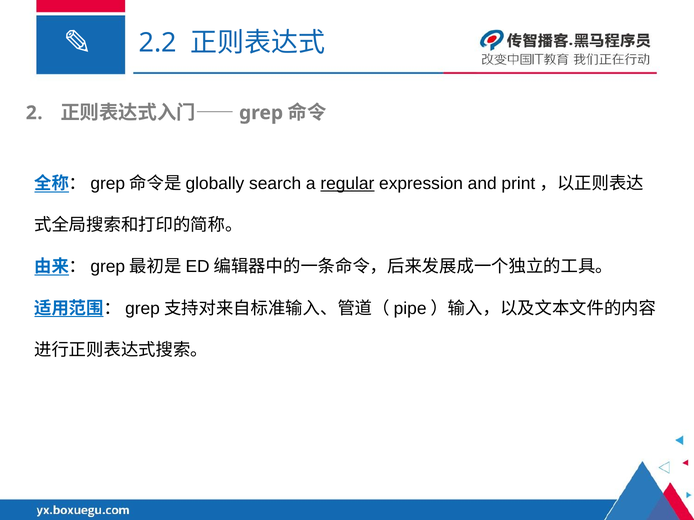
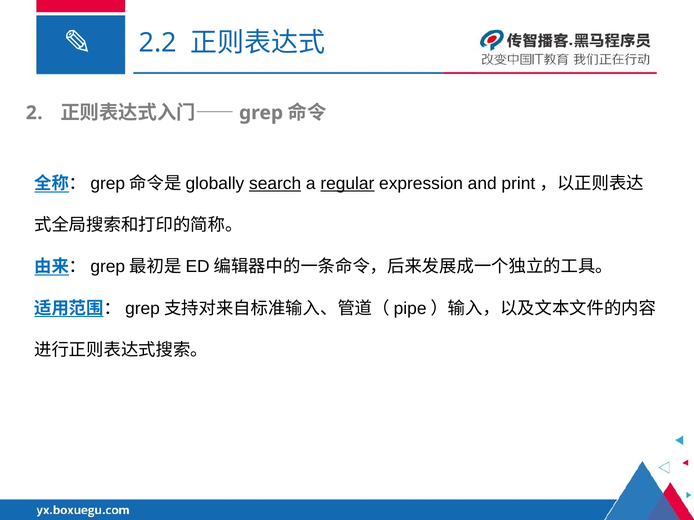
search underline: none -> present (275, 184)
